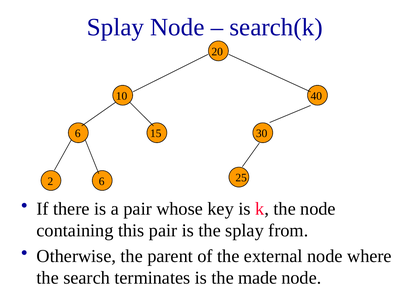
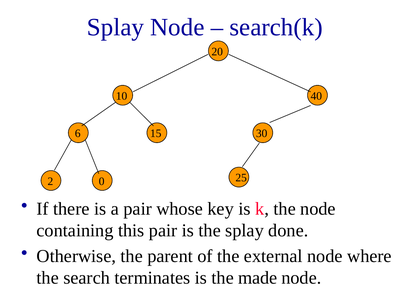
2 6: 6 -> 0 (102, 182)
from: from -> done (288, 231)
